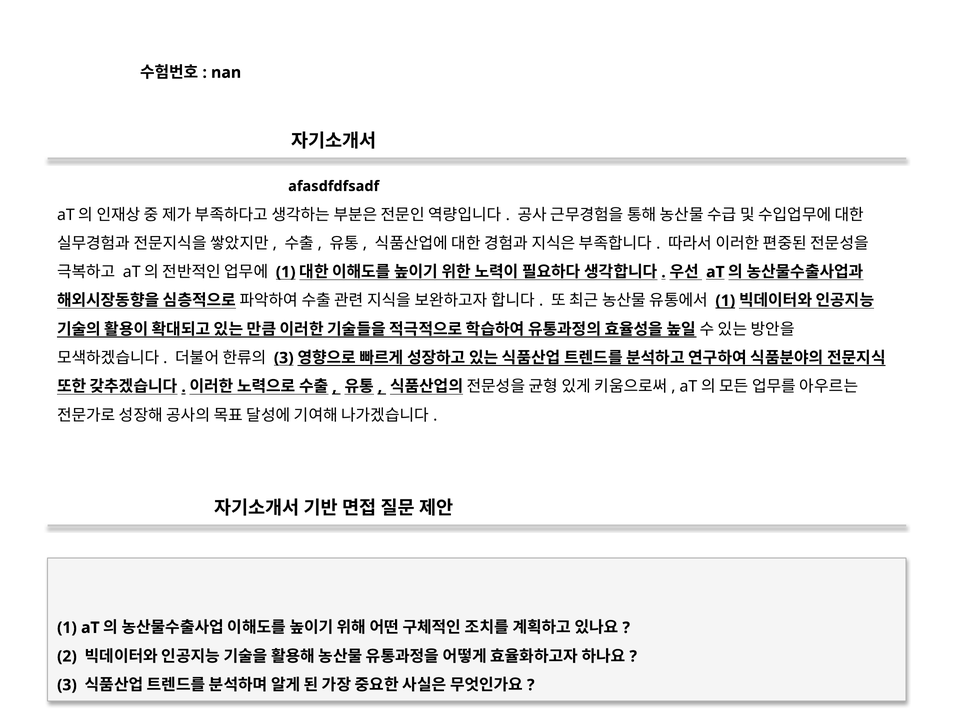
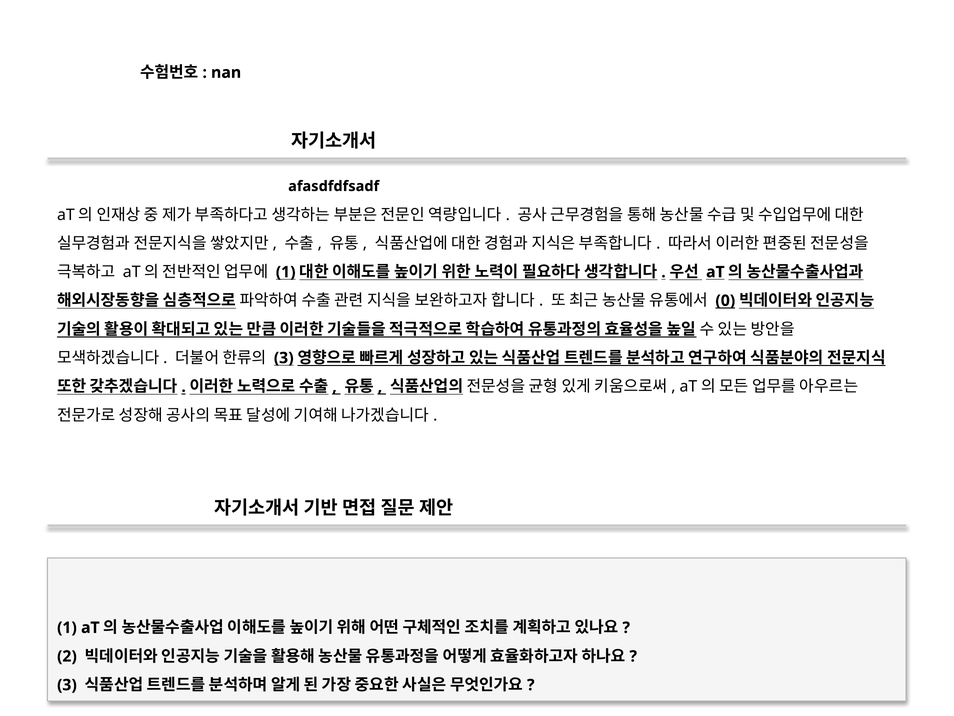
1: 1 -> 0 (725, 300)
